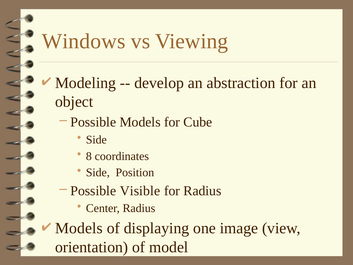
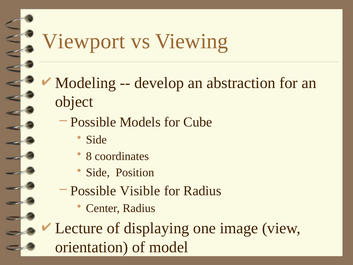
Windows: Windows -> Viewport (84, 41)
Models: Models -> Lecture (79, 228)
